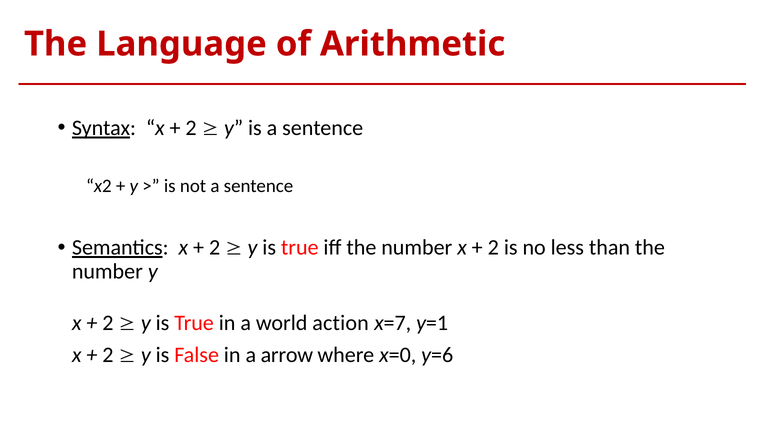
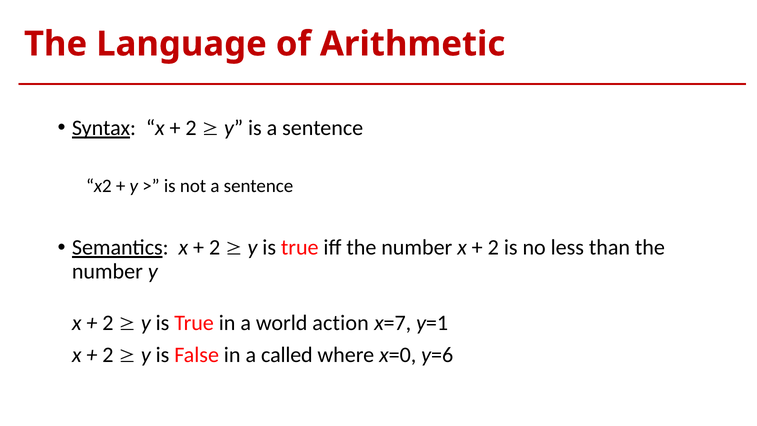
arrow: arrow -> called (287, 355)
